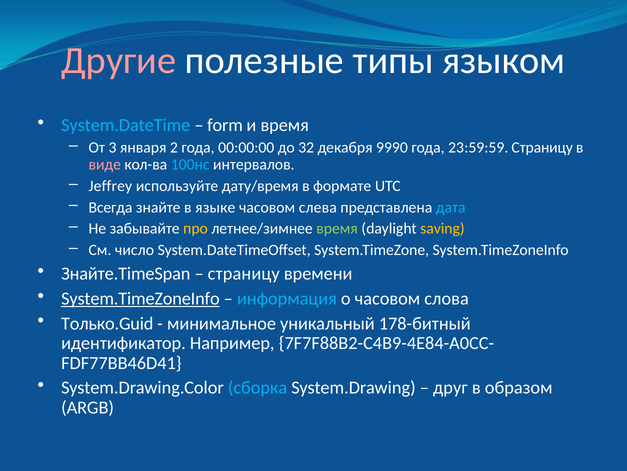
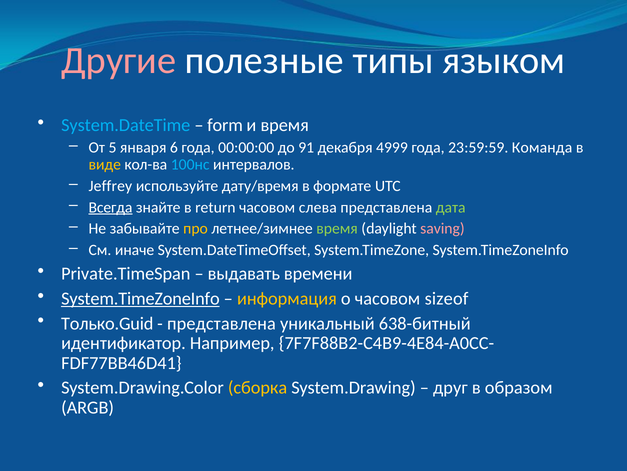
3: 3 -> 5 (112, 148)
2: 2 -> 6 (174, 148)
32: 32 -> 91 (306, 148)
9990: 9990 -> 4999 (392, 148)
23:59:59 Страницу: Страницу -> Команда (542, 148)
виде colour: pink -> yellow (105, 164)
Всегда underline: none -> present (111, 207)
языке: языке -> return (215, 207)
дата colour: light blue -> light green (451, 207)
saving colour: yellow -> pink (442, 228)
число: число -> иначе (135, 250)
Знайте.TimeSpan: Знайте.TimeSpan -> Private.TimeSpan (126, 273)
страницу: страницу -> выдавать (244, 273)
информация colour: light blue -> yellow (287, 298)
слова: слова -> sizeof (447, 298)
минимальное: минимальное -> представлена (221, 323)
178-битный: 178-битный -> 638-битный (425, 323)
сборка colour: light blue -> yellow (258, 387)
